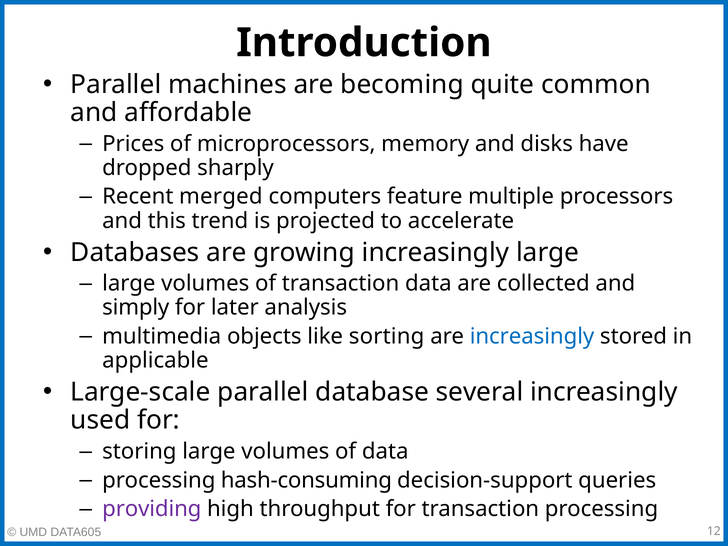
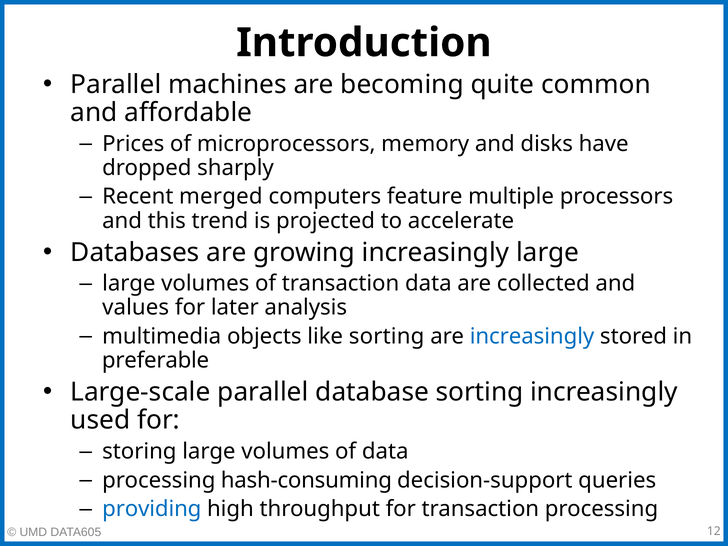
simply: simply -> values (136, 307)
applicable: applicable -> preferable (156, 360)
database several: several -> sorting (480, 392)
providing colour: purple -> blue (152, 509)
